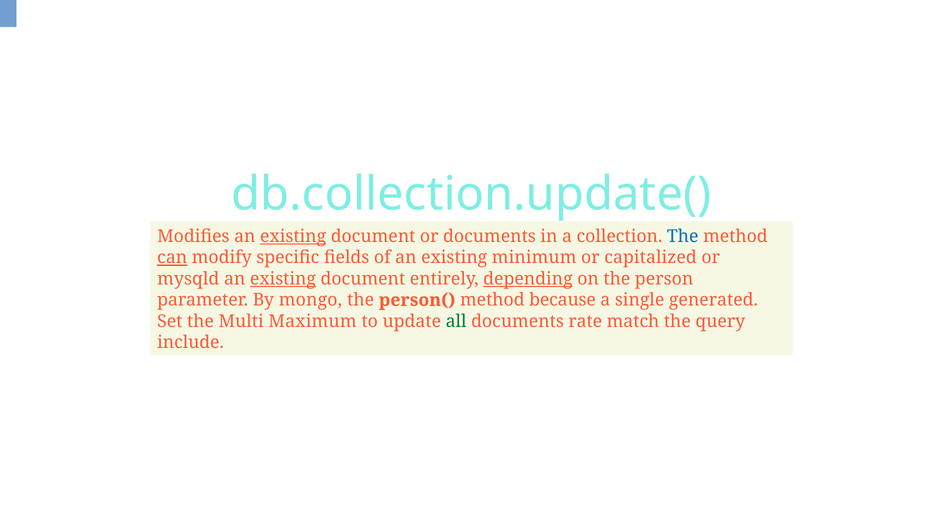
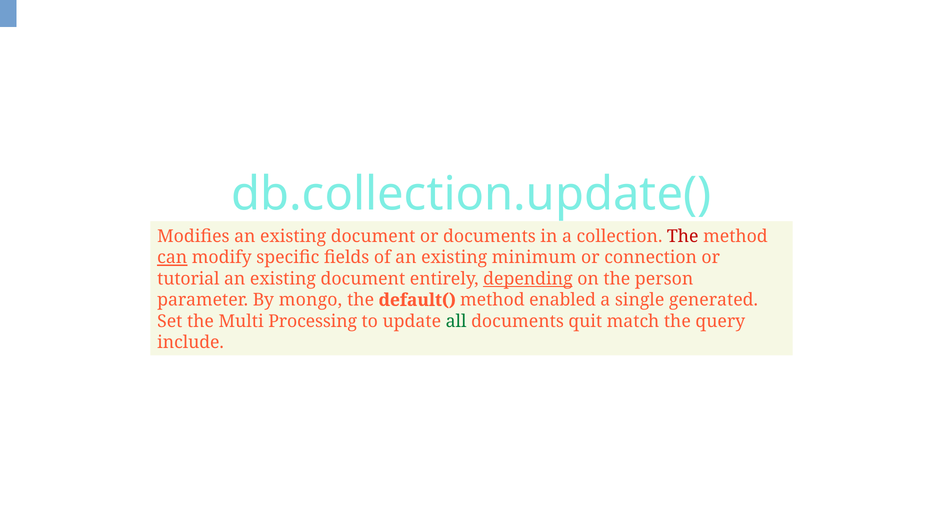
existing underline: present -> none (293, 237)
The colour: blue -> red (683, 237)
capitalized: capitalized -> connection (651, 258)
mysqld: mysqld -> tutorial (188, 279)
existing underline: present -> none (283, 279)
person(: person( -> default( (417, 300)
because: because -> enabled (563, 300)
Maximum: Maximum -> Processing (313, 322)
rate: rate -> quit (585, 322)
